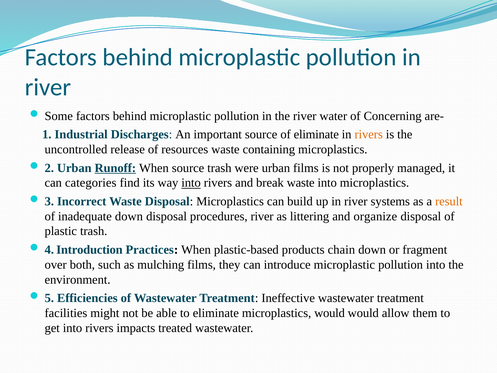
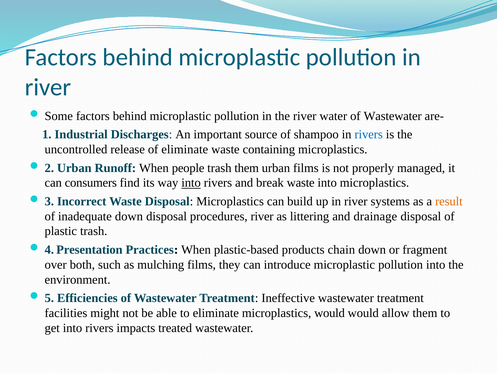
water of Concerning: Concerning -> Wastewater (393, 116)
of eliminate: eliminate -> shampoo (316, 134)
rivers colour: orange -> blue (369, 134)
of resources: resources -> eliminate (185, 149)
Runoff underline: present -> none (115, 168)
When source: source -> people (188, 168)
trash were: were -> them (247, 168)
categories: categories -> consumers (91, 183)
organize: organize -> drainage (375, 216)
Introduction: Introduction -> Presentation (89, 250)
